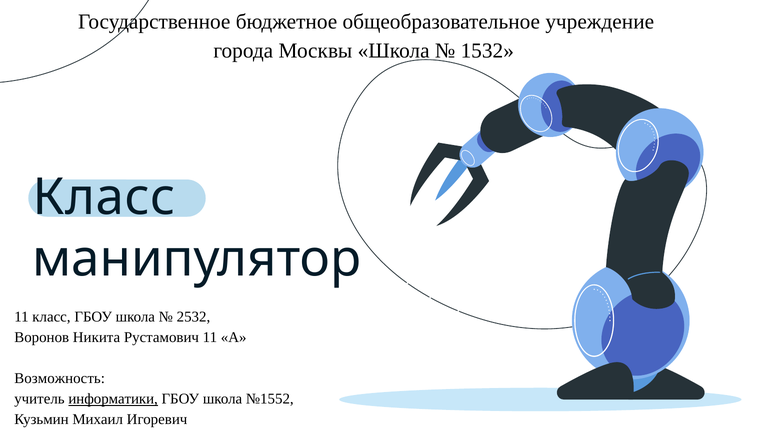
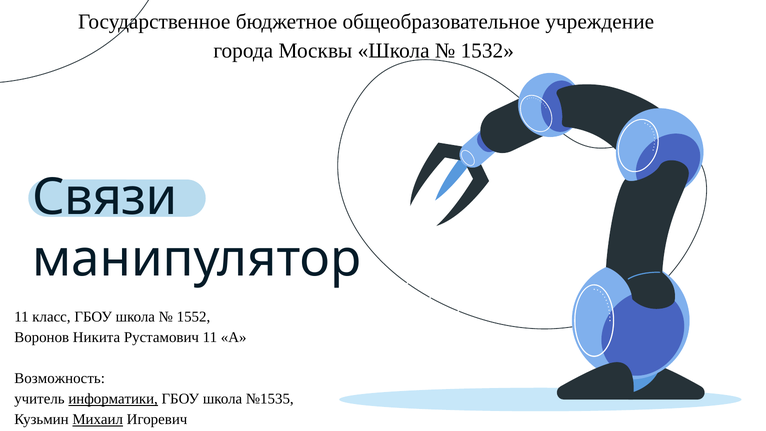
Класс: Класс -> Связи (105, 197)
2532: 2532 -> 1552 (193, 317)
№1552: №1552 -> №1535 (270, 399)
Михаил underline: none -> present (98, 419)
